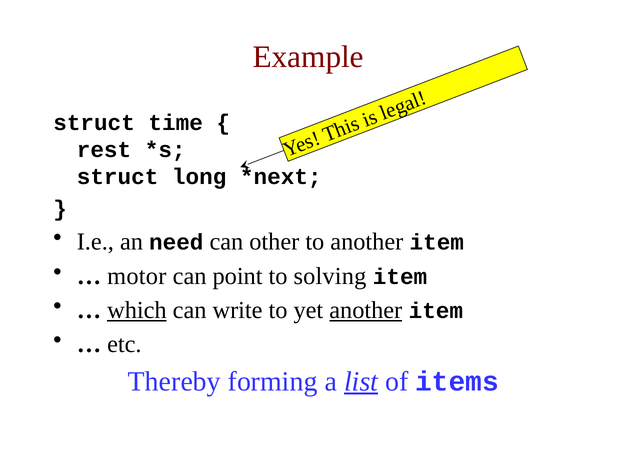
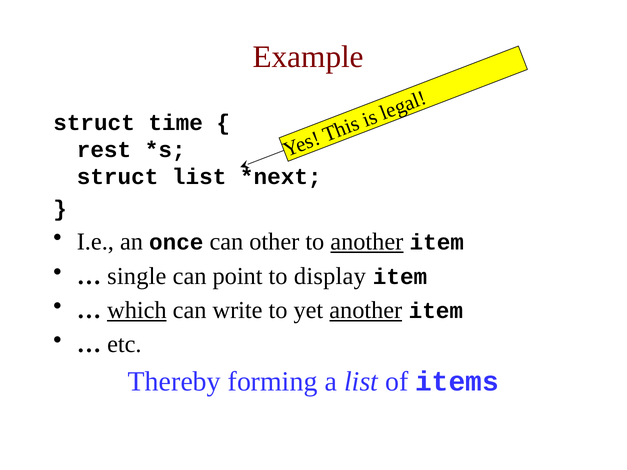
struct long: long -> list (199, 177)
need: need -> once (176, 243)
another underline: none -> present (367, 242)
motor: motor -> single (137, 276)
solving: solving -> display (330, 276)
list underline: present -> none (361, 382)
